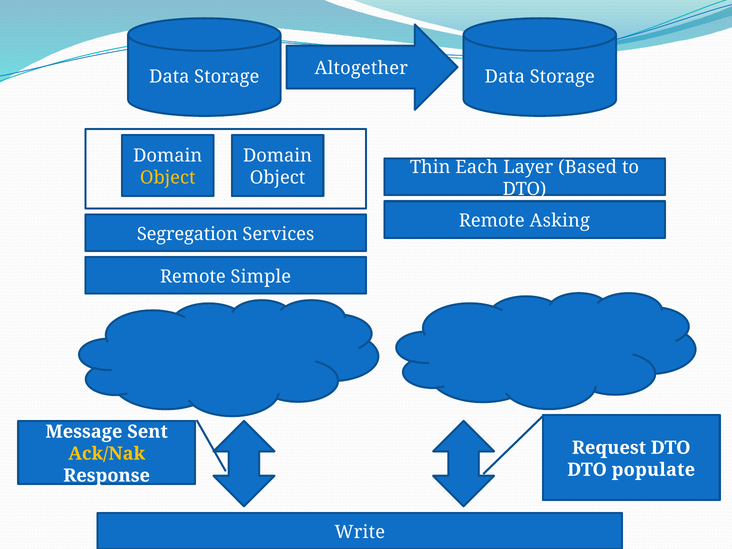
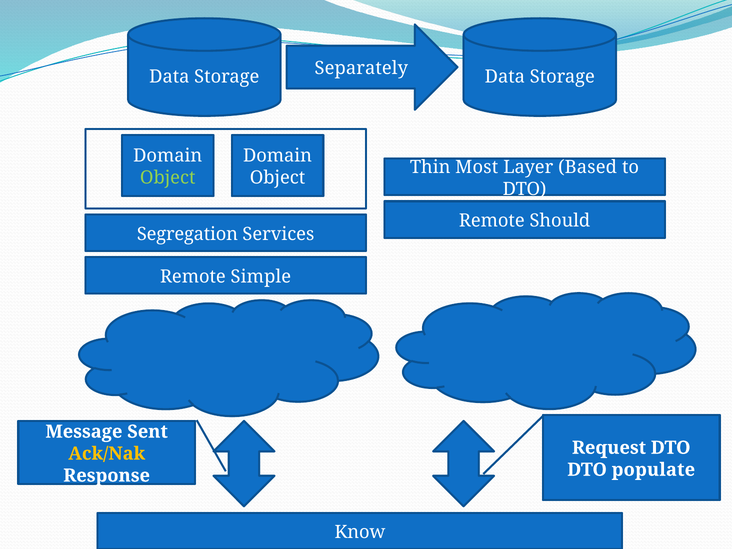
Altogether: Altogether -> Separately (361, 68)
Each: Each -> Most (477, 167)
Object colour: yellow -> light green (168, 178)
Asking: Asking -> Should (560, 221)
Write: Write -> Know (360, 532)
